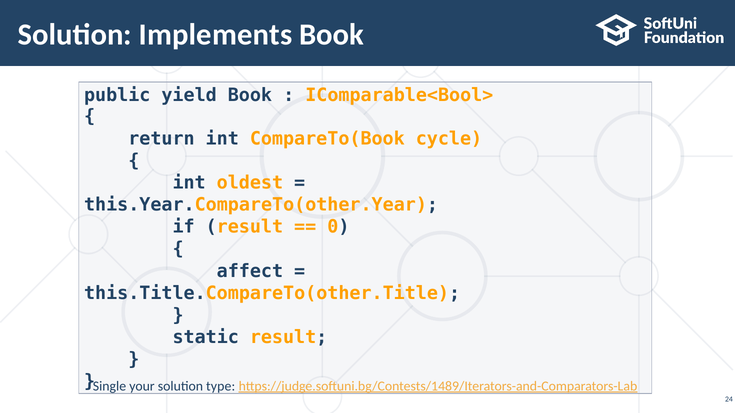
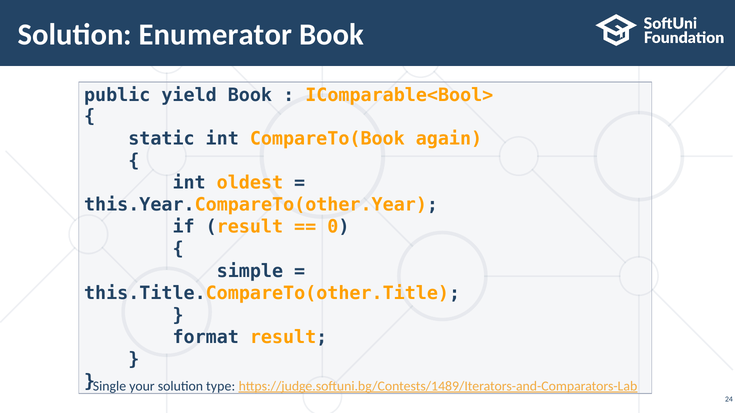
Implements: Implements -> Enumerator (215, 35)
return: return -> static (161, 139)
cycle: cycle -> again (449, 139)
affect: affect -> simple (250, 271)
static: static -> format (206, 337)
